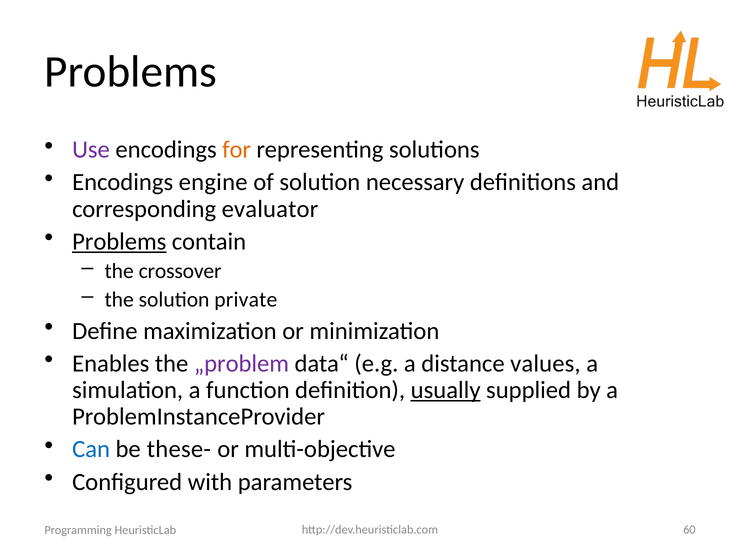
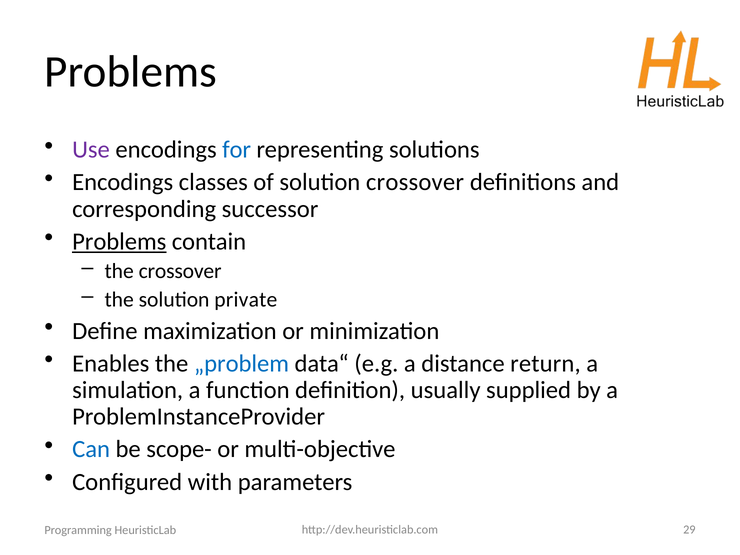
for colour: orange -> blue (237, 150)
engine: engine -> classes (213, 182)
solution necessary: necessary -> crossover (415, 182)
evaluator: evaluator -> successor (270, 209)
„problem colour: purple -> blue (241, 364)
values: values -> return (545, 364)
usually underline: present -> none (446, 390)
these-: these- -> scope- (179, 449)
60: 60 -> 29 (689, 530)
